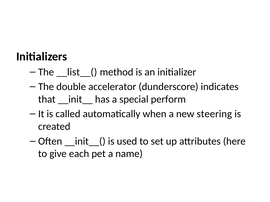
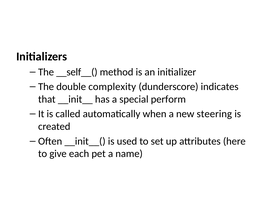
__list__(: __list__( -> __self__( (77, 72)
accelerator: accelerator -> complexity (112, 87)
